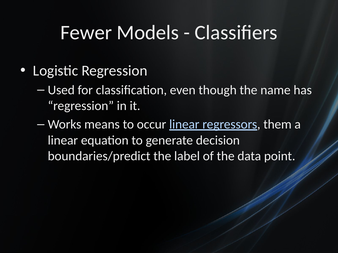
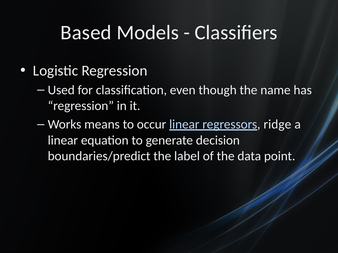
Fewer: Fewer -> Based (86, 33)
them: them -> ridge (277, 125)
